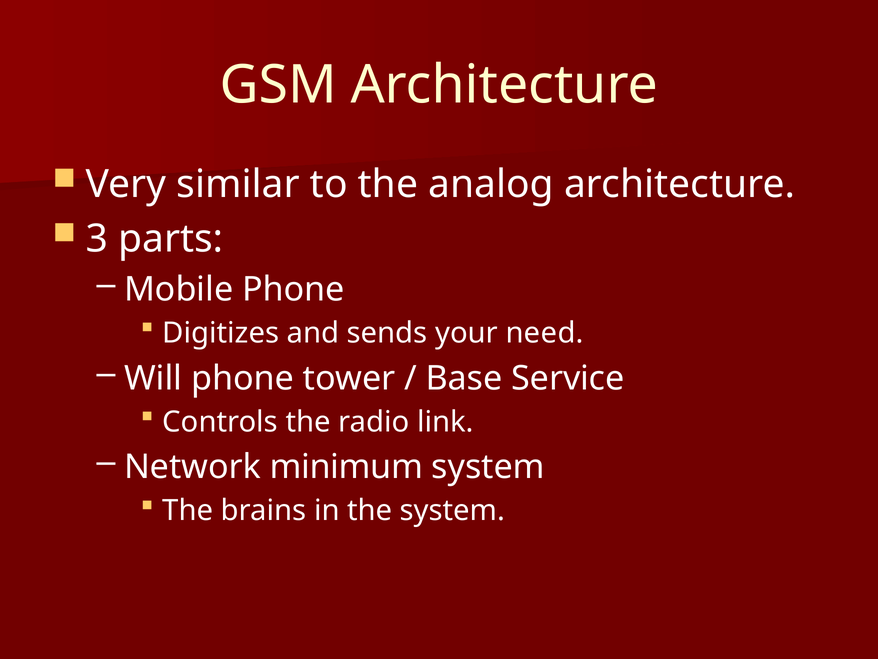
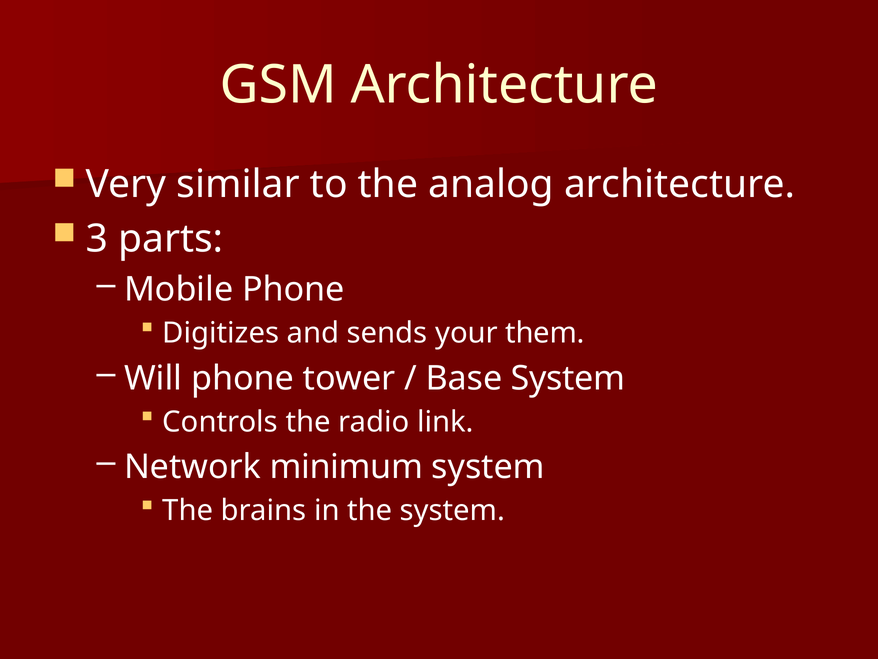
need: need -> them (545, 333)
Base Service: Service -> System (568, 378)
